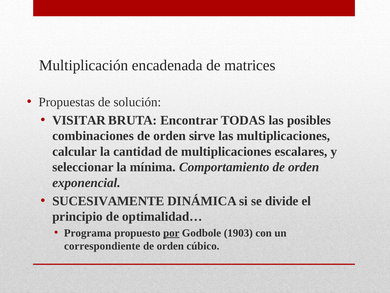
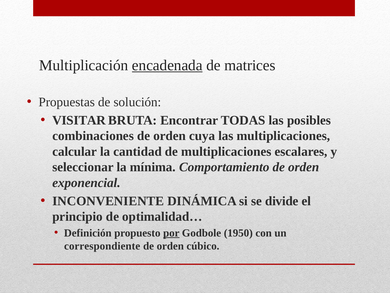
encadenada underline: none -> present (167, 65)
sirve: sirve -> cuya (202, 136)
SUCESIVAMENTE: SUCESIVAMENTE -> INCONVENIENTE (108, 201)
Programa: Programa -> Definición (88, 233)
1903: 1903 -> 1950 (238, 233)
